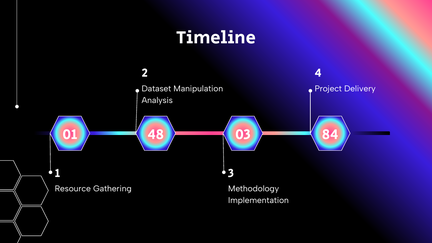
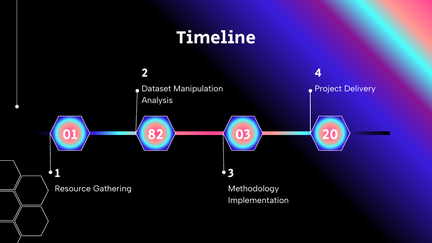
48: 48 -> 82 (156, 134)
84: 84 -> 20 (330, 134)
